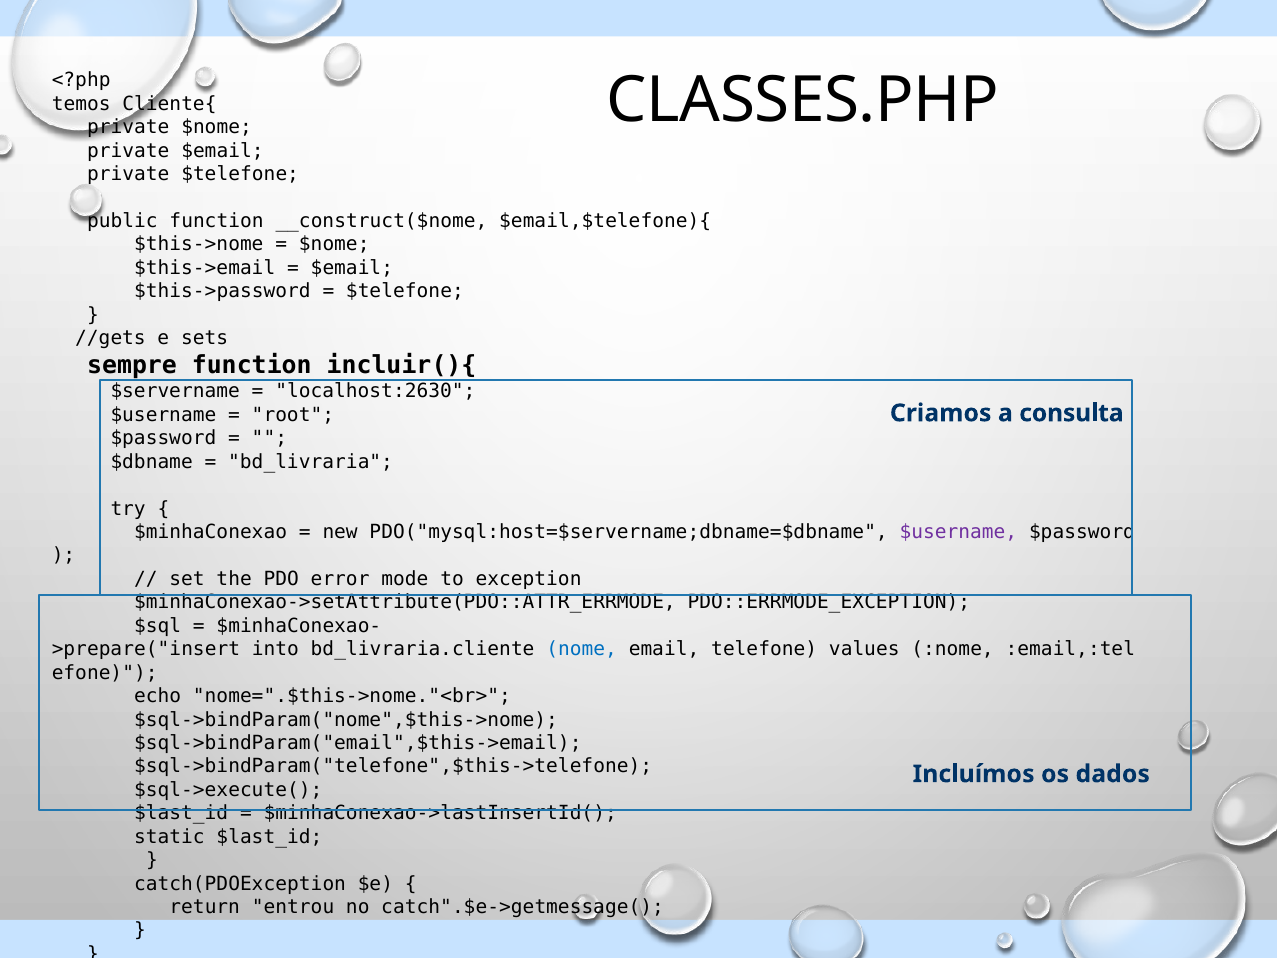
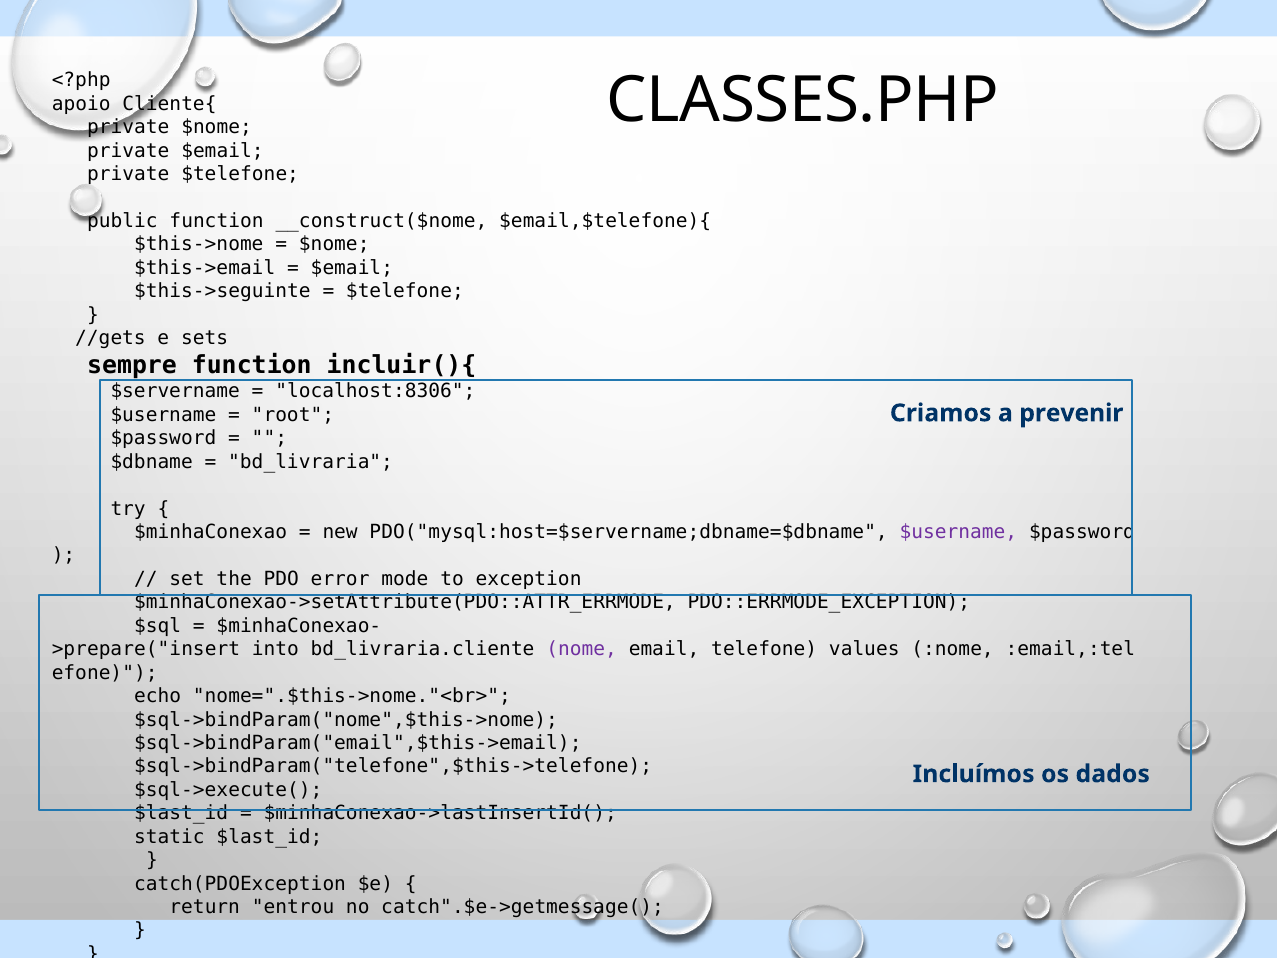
temos: temos -> apoio (81, 104)
$this->password: $this->password -> $this->seguinte (222, 291)
localhost:2630: localhost:2630 -> localhost:8306 (375, 391)
consulta: consulta -> prevenir (1071, 413)
nome colour: blue -> purple (582, 649)
